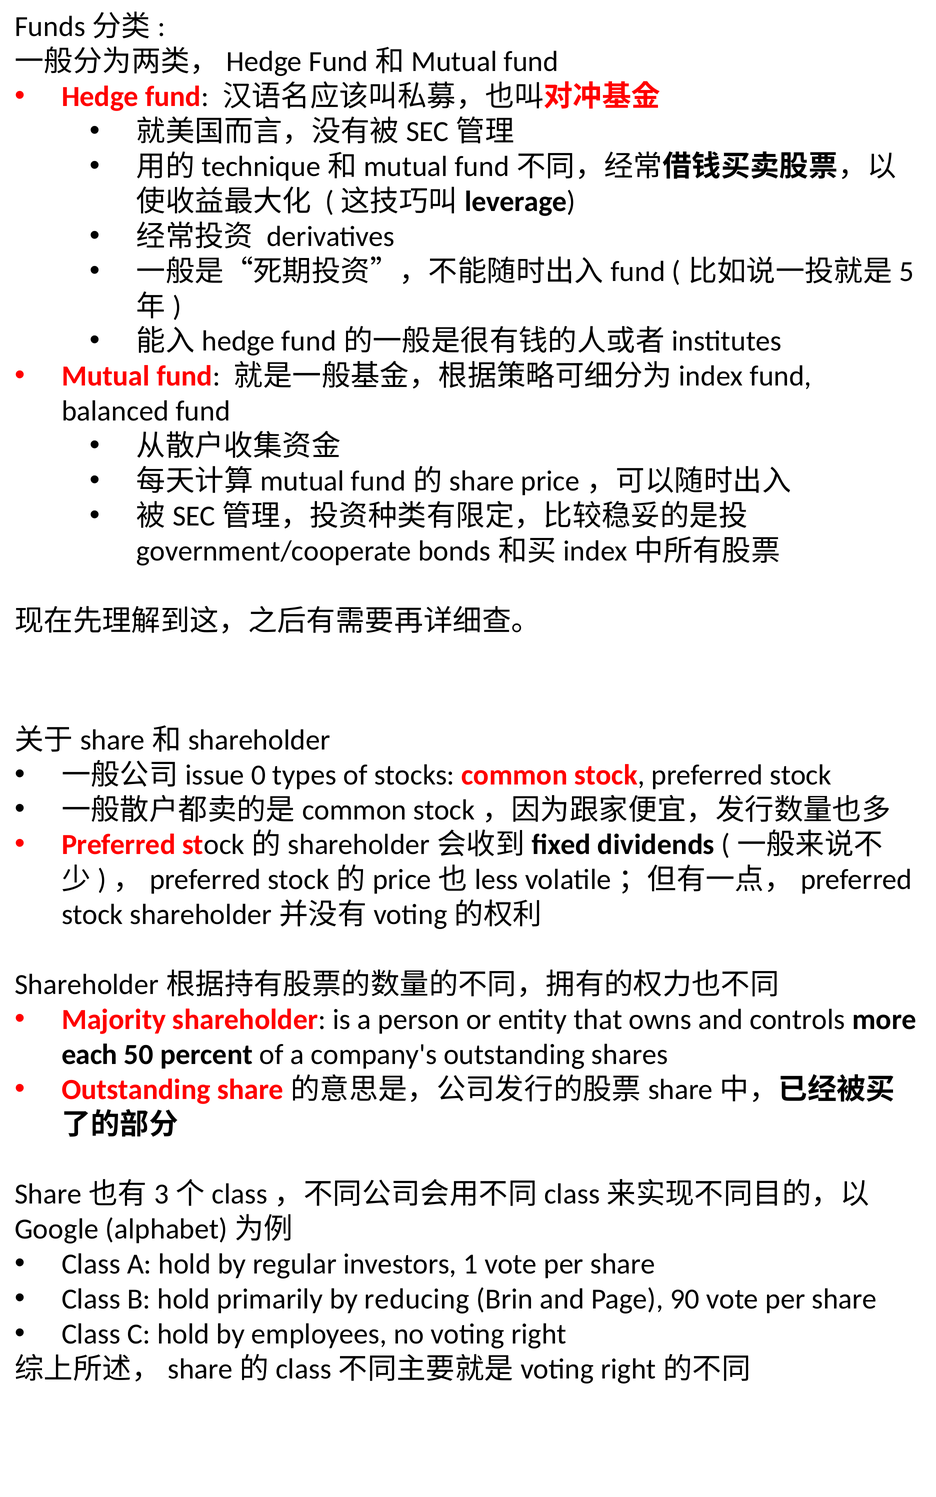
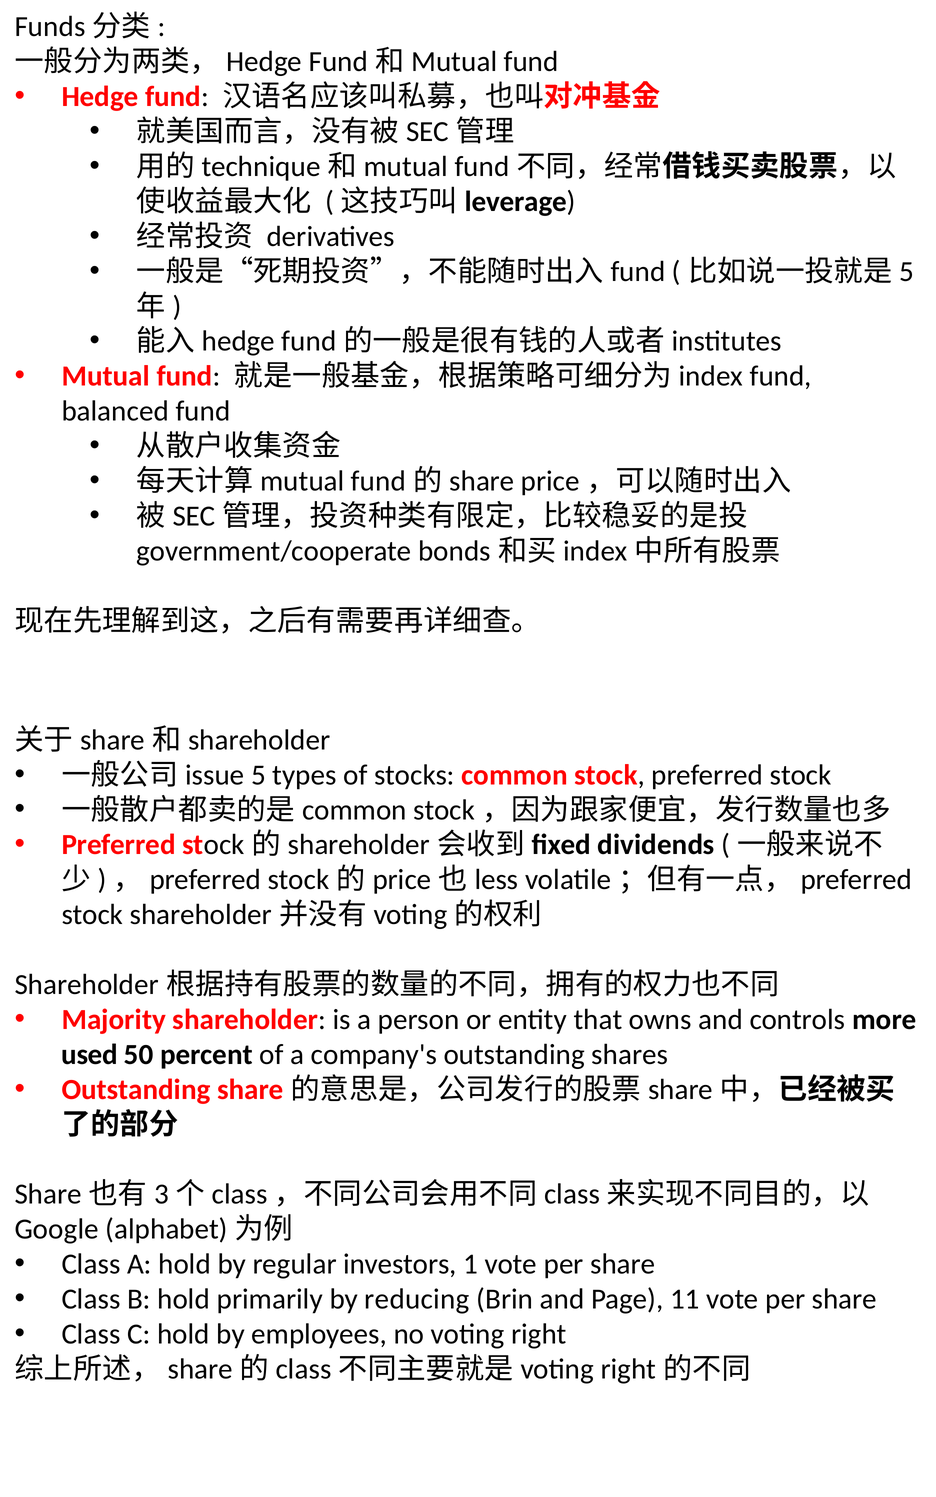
0: 0 -> 5 (259, 775)
each: each -> used (90, 1055)
90: 90 -> 11 (685, 1300)
